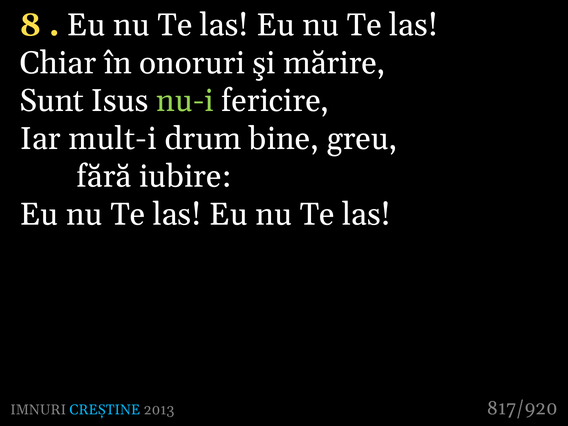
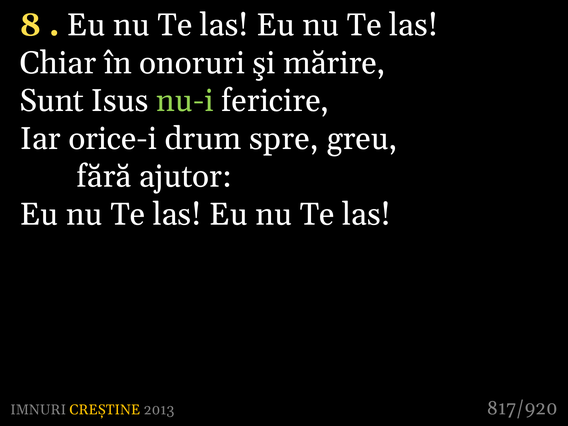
mult-i: mult-i -> orice-i (113, 139)
bine: bine -> spre (284, 139)
iubire: iubire -> ajutor (185, 177)
CREȘTINE colour: light blue -> yellow (105, 410)
